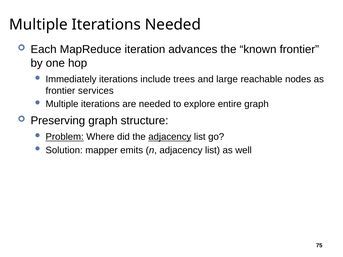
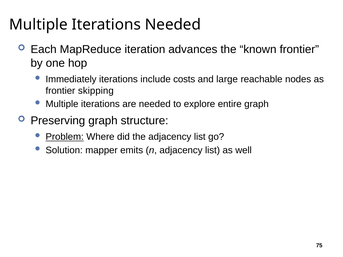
trees: trees -> costs (184, 79)
services: services -> skipping (96, 91)
adjacency underline: present -> none (170, 137)
